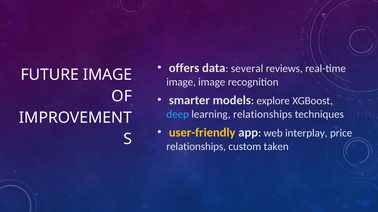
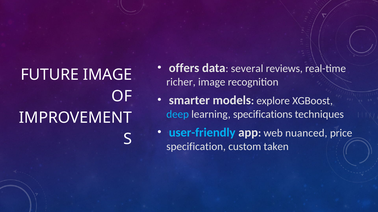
image: image -> richer (181, 82)
learning relationships: relationships -> specifications (263, 115)
user-friendly colour: yellow -> light blue (202, 133)
interplay: interplay -> nuanced (306, 133)
relationships: relationships -> specification (196, 147)
